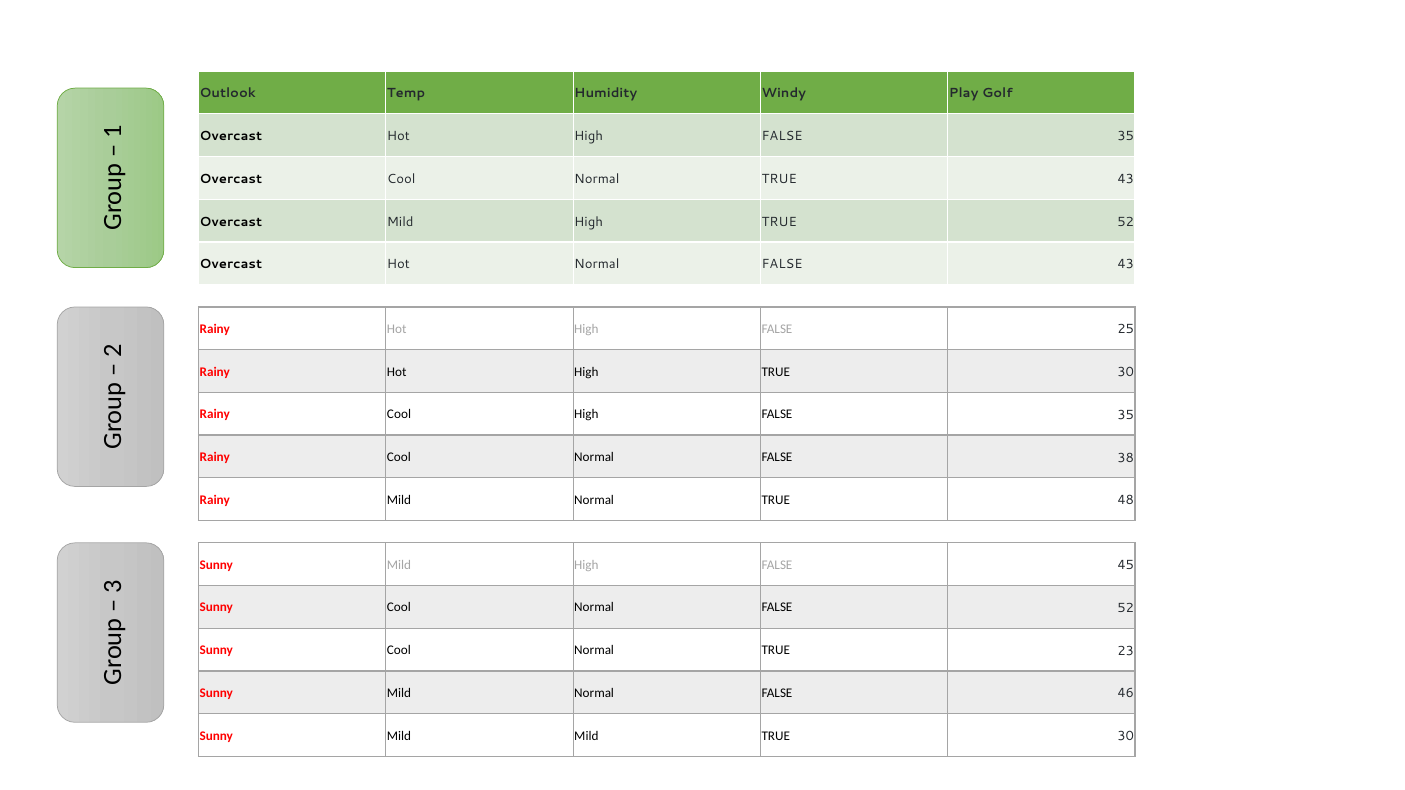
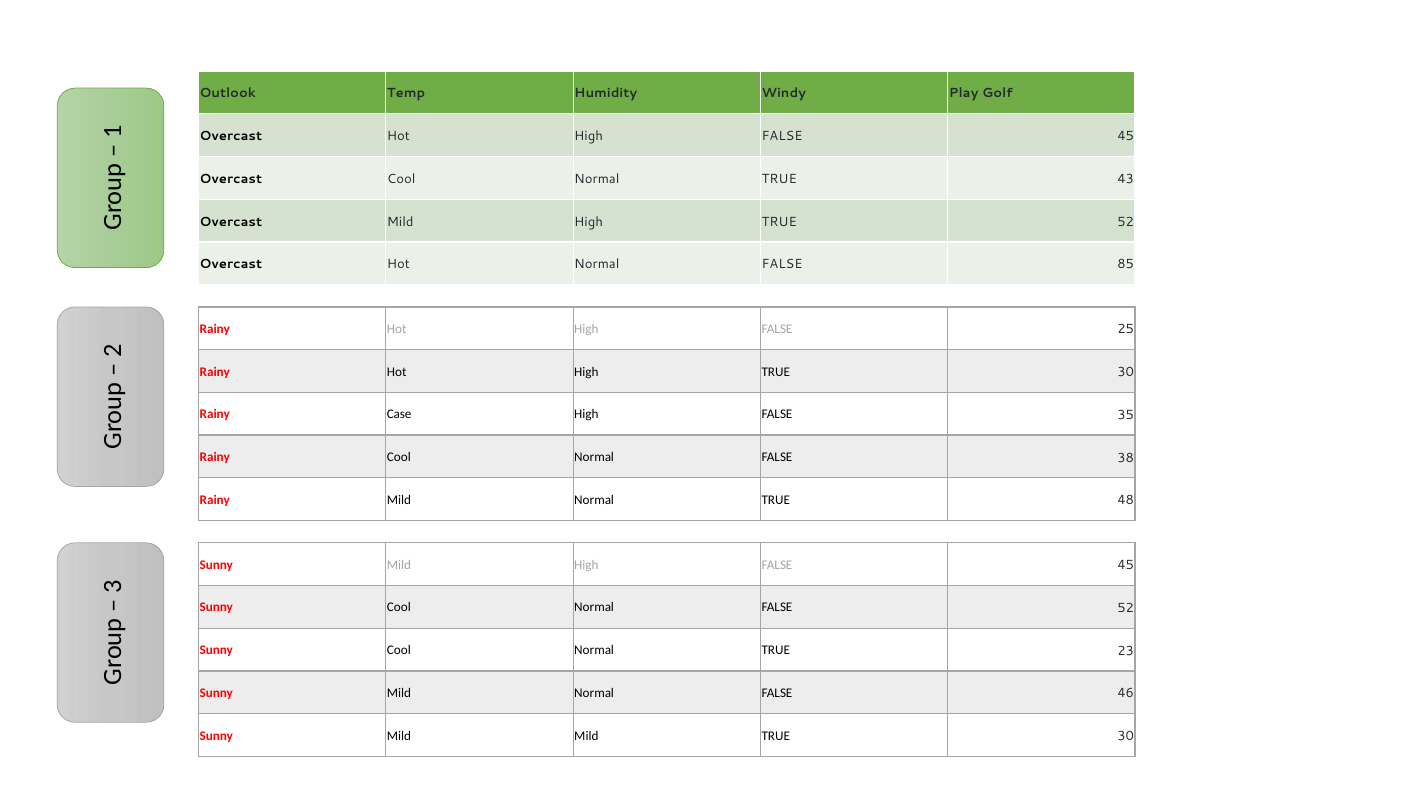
Hot High FALSE 35: 35 -> 45 (1126, 136)
FALSE 43: 43 -> 85 (1126, 265)
Cool: Cool -> Case (399, 415)
